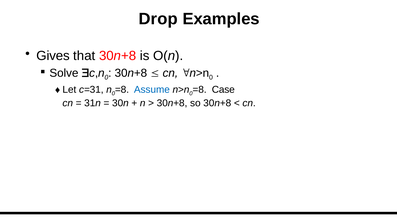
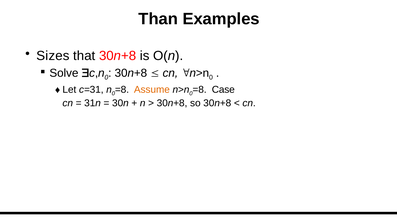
Drop: Drop -> Than (158, 19)
Gives: Gives -> Sizes (53, 56)
Assume colour: blue -> orange (152, 90)
